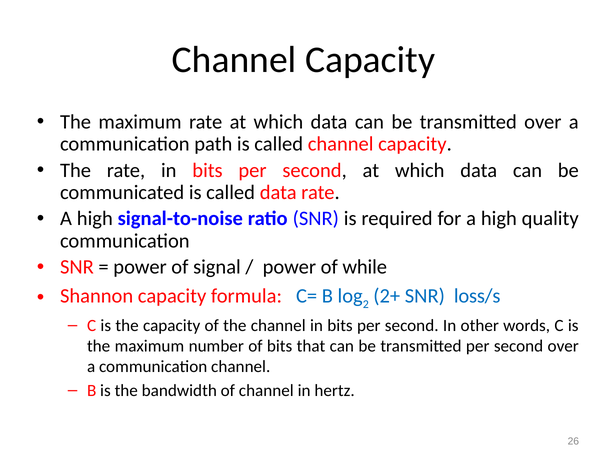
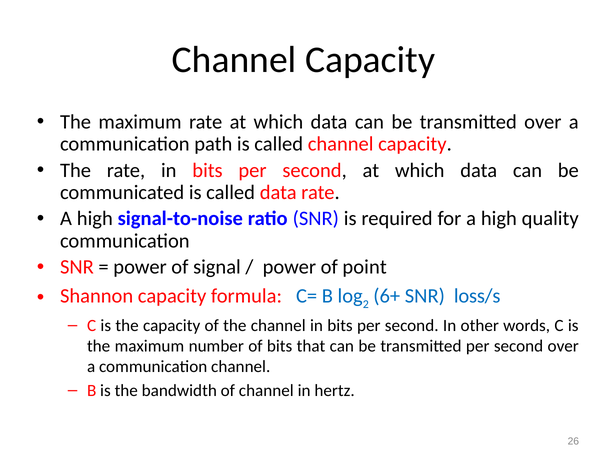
while: while -> point (365, 267)
2+: 2+ -> 6+ (387, 296)
